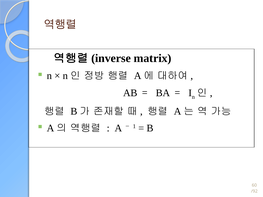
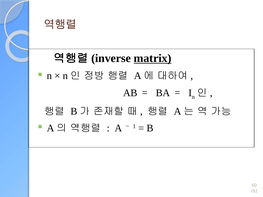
matrix underline: none -> present (153, 58)
